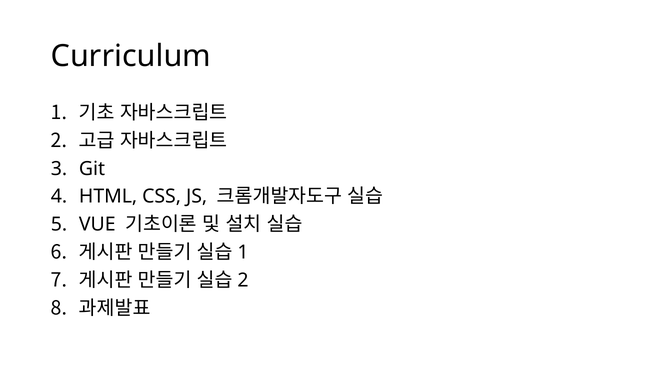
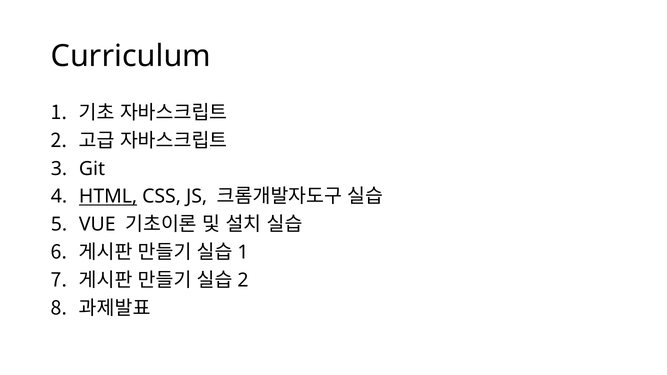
HTML underline: none -> present (108, 197)
